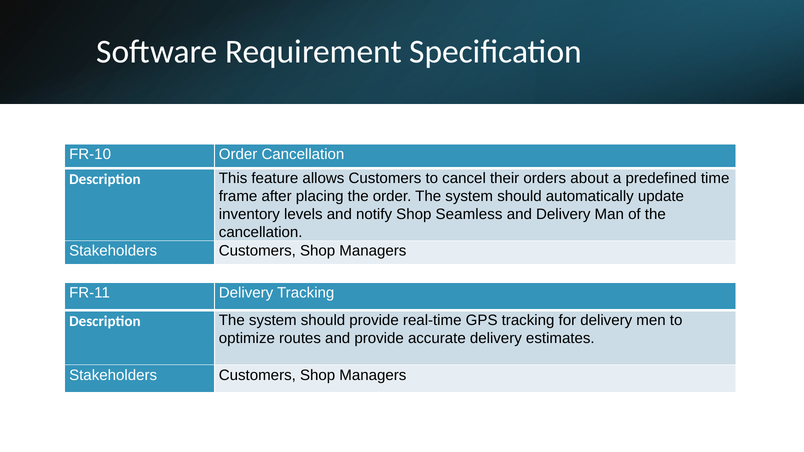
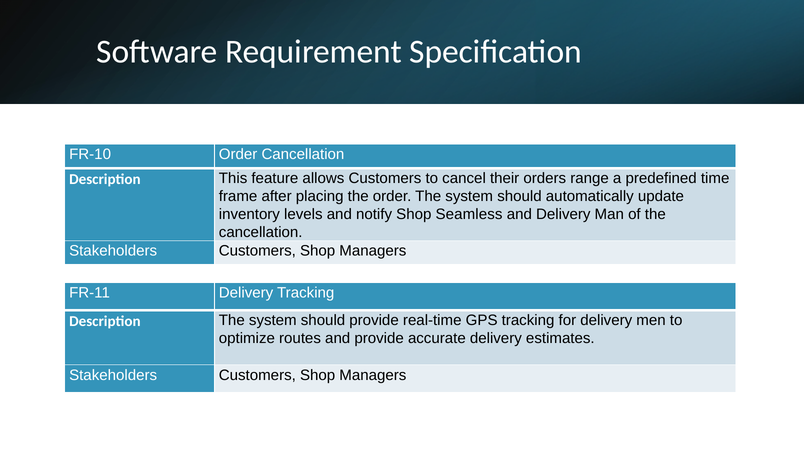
about: about -> range (590, 178)
